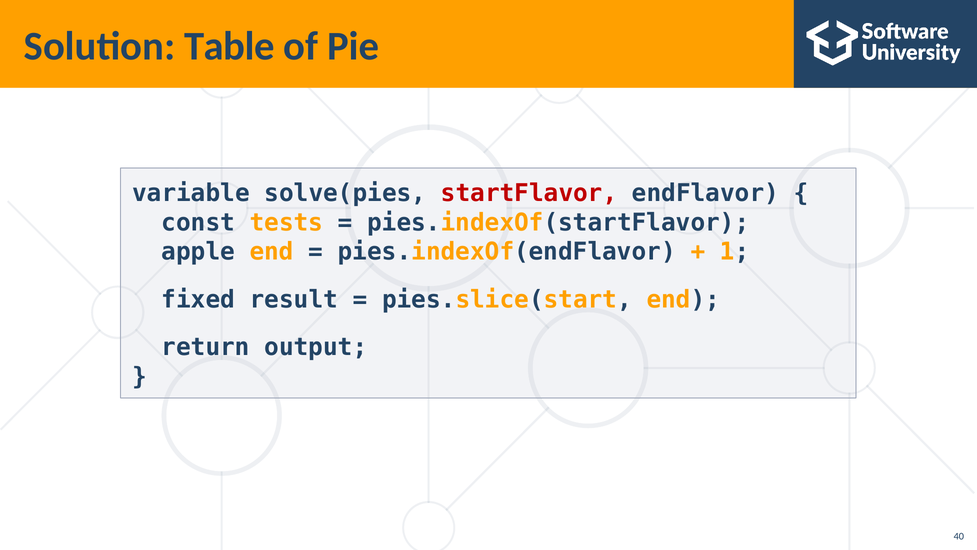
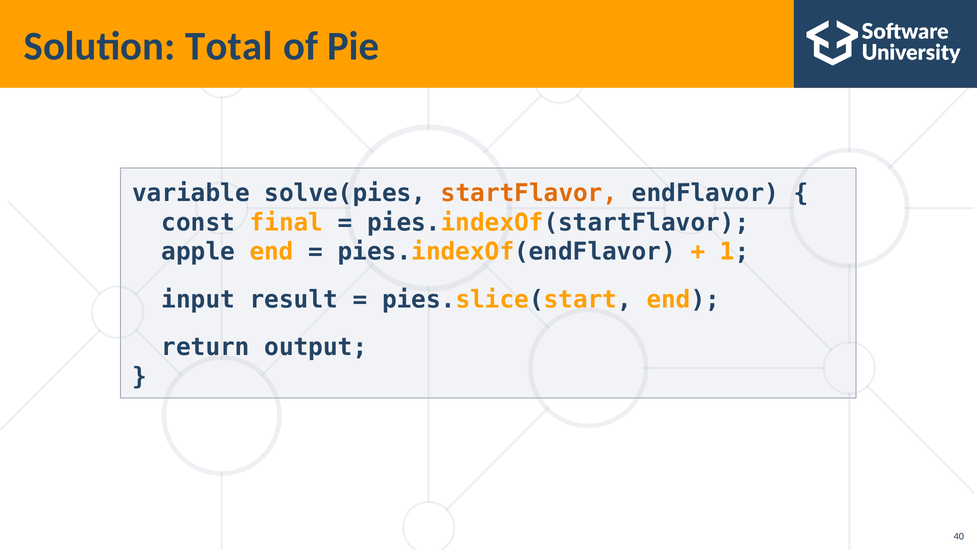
Table: Table -> Total (229, 46)
startFlavor colour: red -> orange (529, 193)
tests: tests -> final (286, 222)
fixed: fixed -> input (198, 299)
